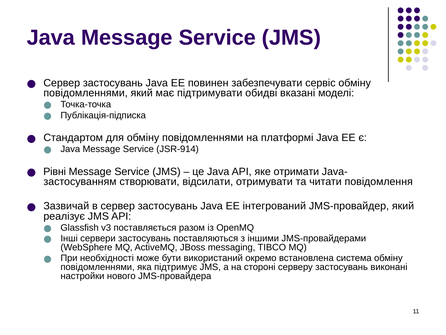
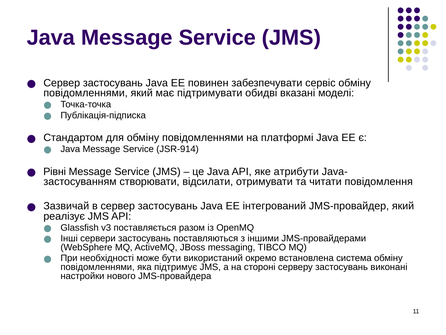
отримати: отримати -> атрибути (296, 171)
